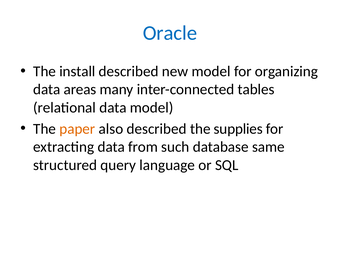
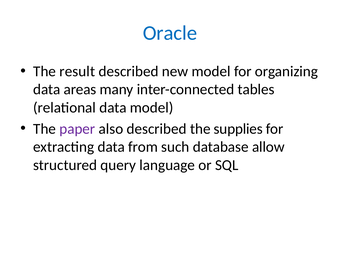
install: install -> result (77, 71)
paper colour: orange -> purple (77, 129)
same: same -> allow (268, 147)
